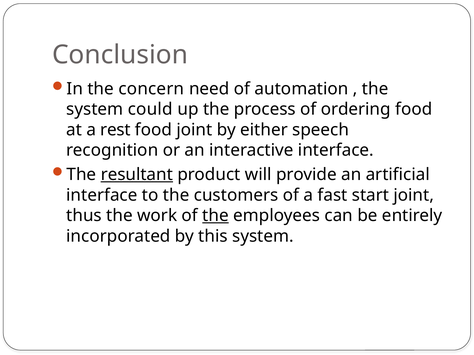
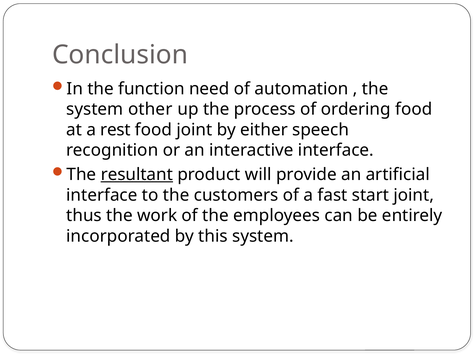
concern: concern -> function (151, 89)
could: could -> other (150, 109)
the underline: present -> none (215, 216)
